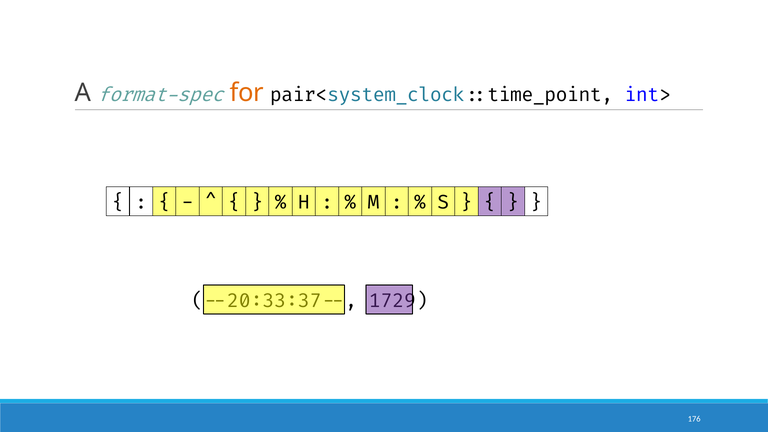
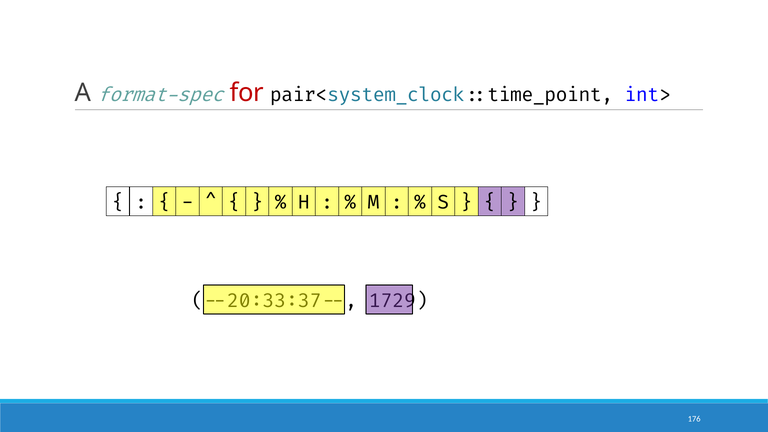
for colour: orange -> red (247, 93)
